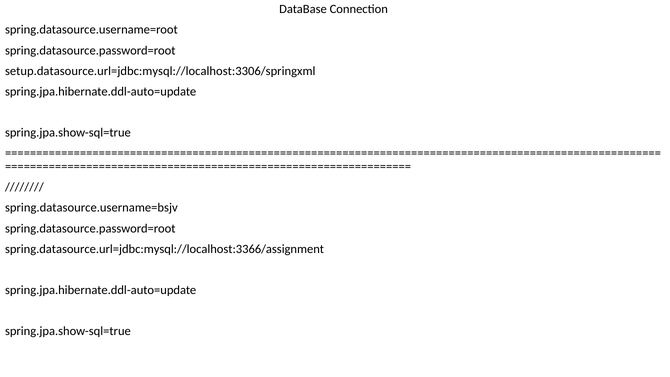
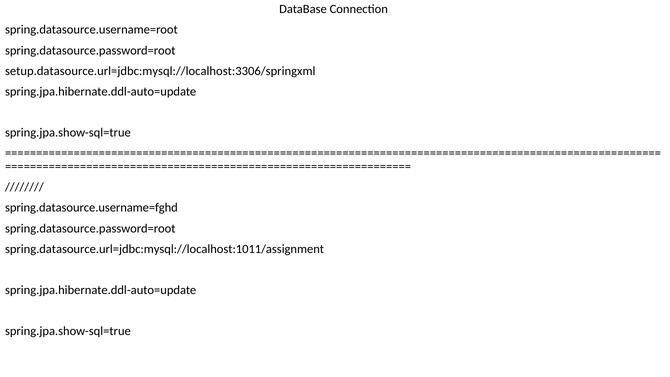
spring.datasource.username=bsjv: spring.datasource.username=bsjv -> spring.datasource.username=fghd (91, 208)
spring.datasource.url=jdbc:mysql://localhost:3366/assignment: spring.datasource.url=jdbc:mysql://localhost:3366/assignment -> spring.datasource.url=jdbc:mysql://localhost:1011/assignment (165, 249)
